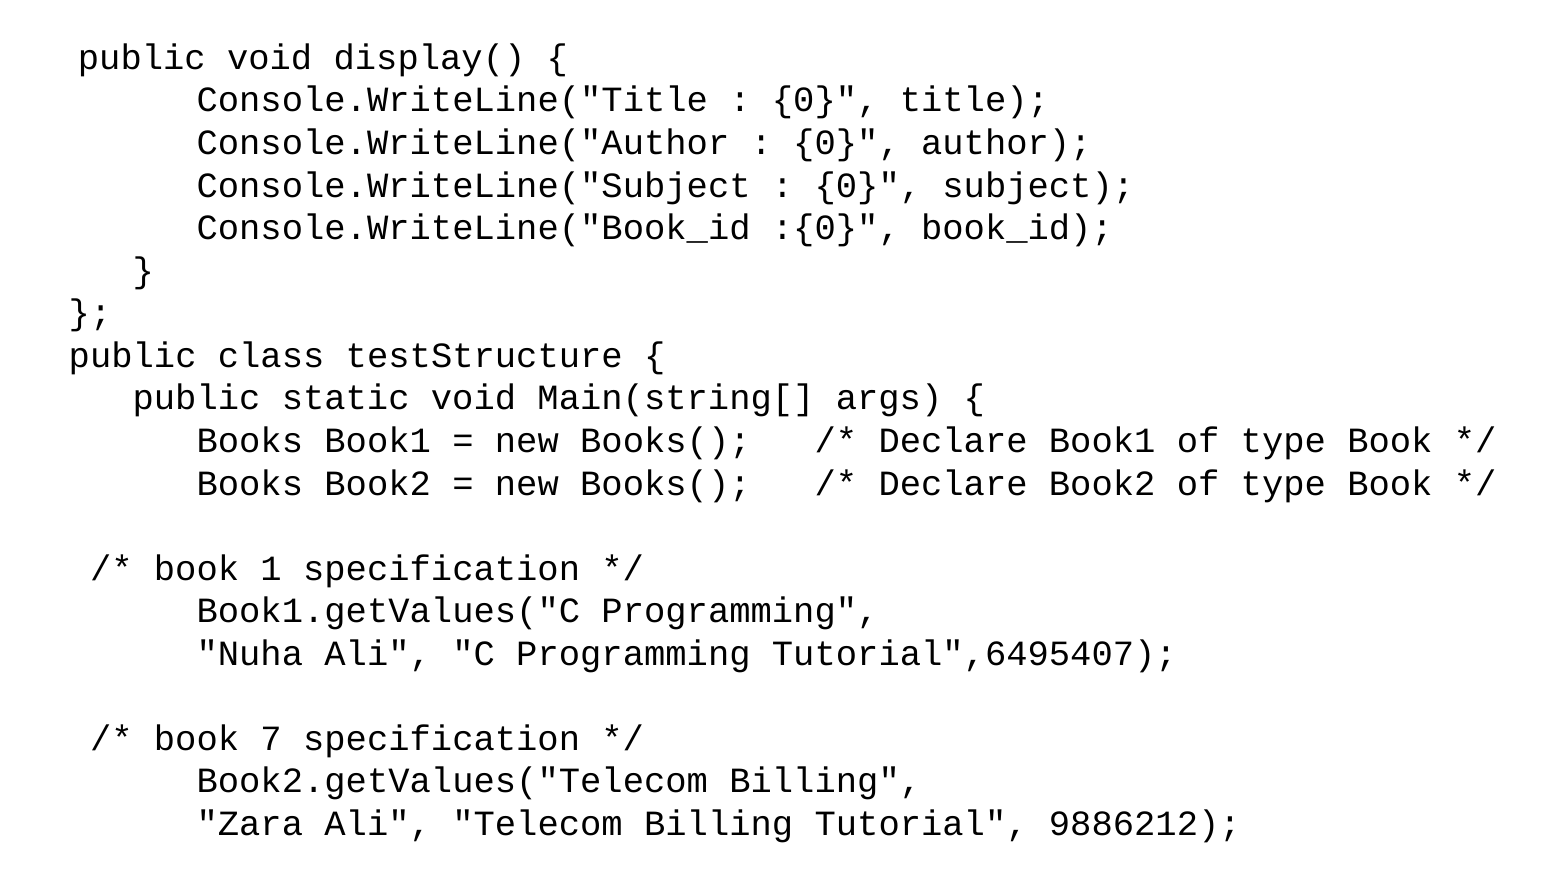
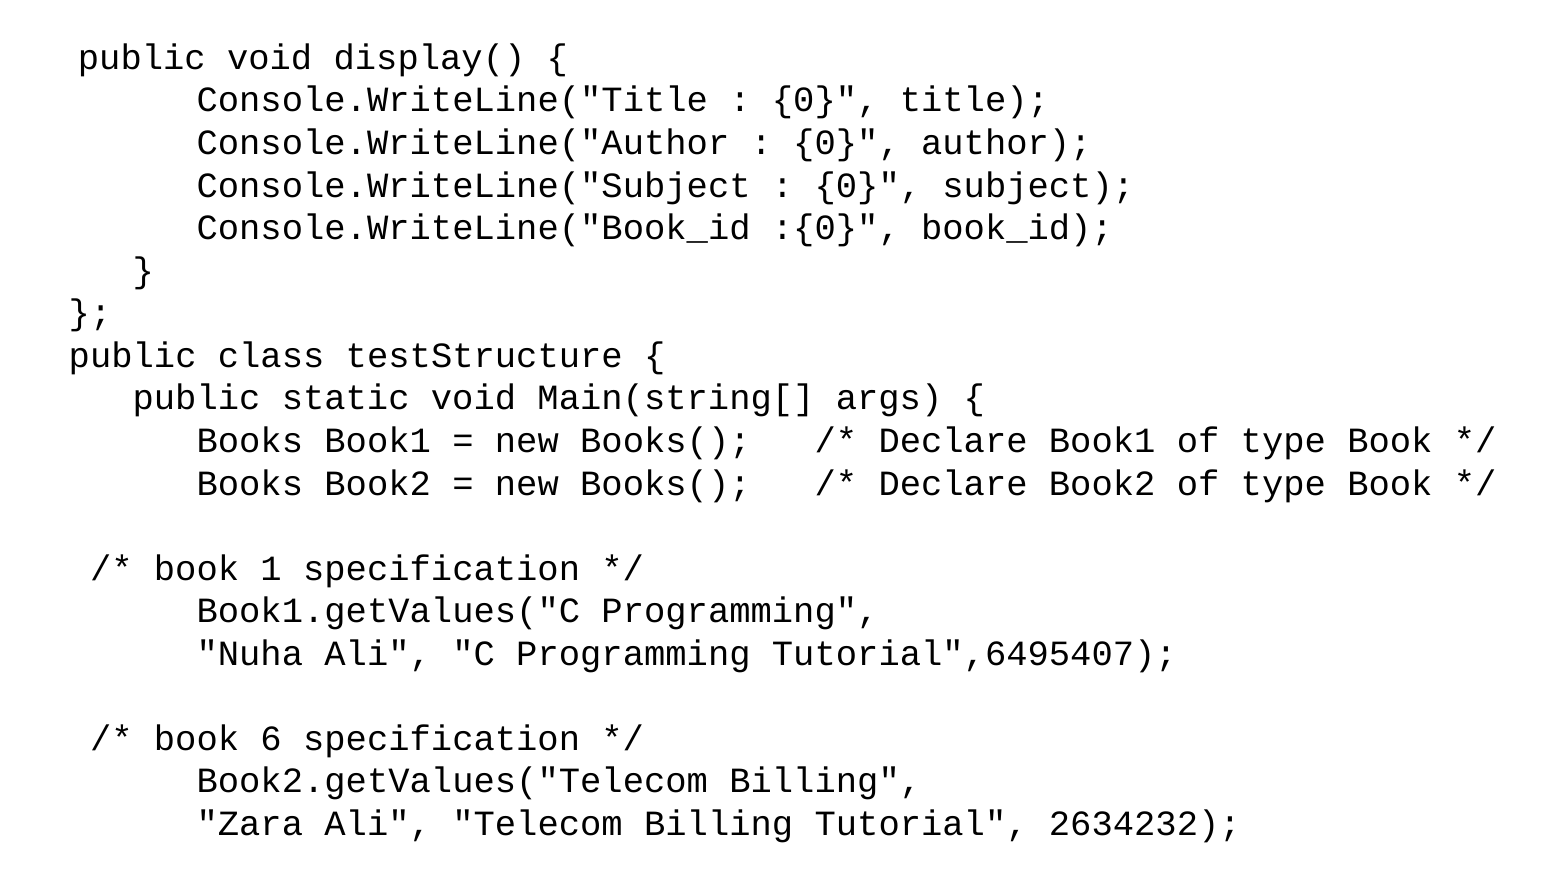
7: 7 -> 6 (271, 739)
9886212: 9886212 -> 2634232 (1145, 824)
